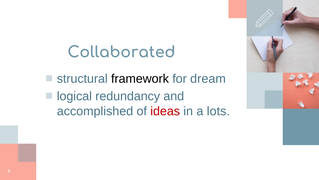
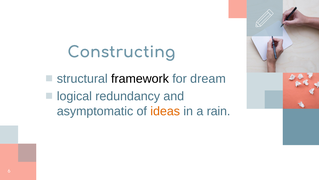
Collaborated: Collaborated -> Constructing (121, 52)
accomplished: accomplished -> asymptomatic (95, 111)
ideas colour: red -> orange (165, 111)
lots: lots -> rain (219, 111)
